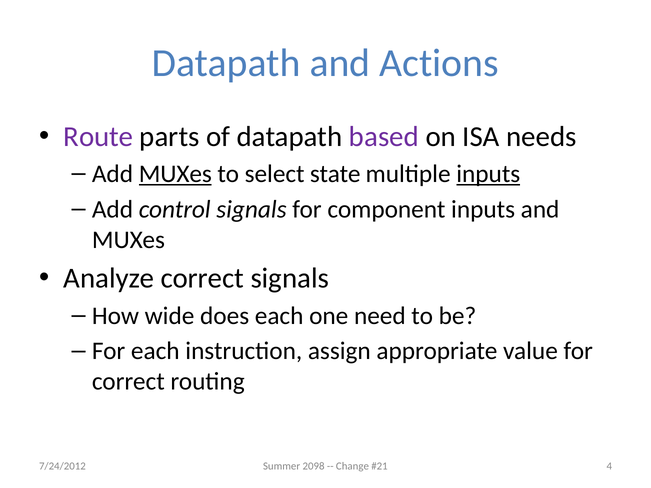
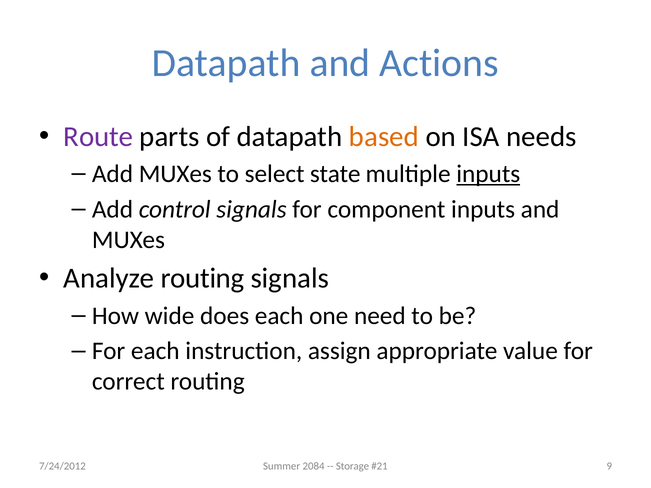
based colour: purple -> orange (384, 137)
MUXes underline: present -> none (175, 174)
Analyze correct: correct -> routing (202, 278)
2098: 2098 -> 2084 (314, 466)
Change: Change -> Storage (353, 466)
4: 4 -> 9 (609, 466)
